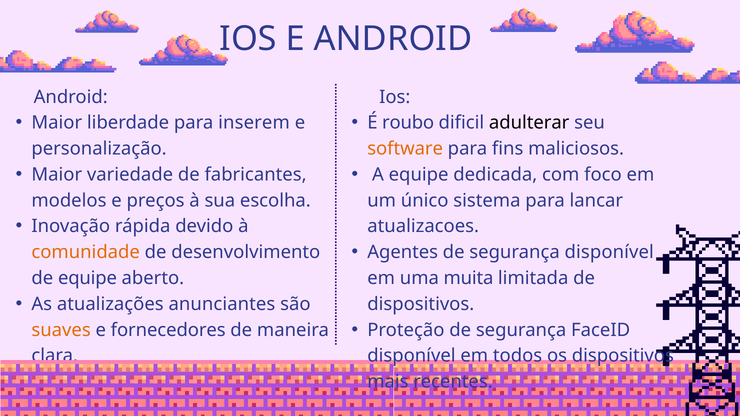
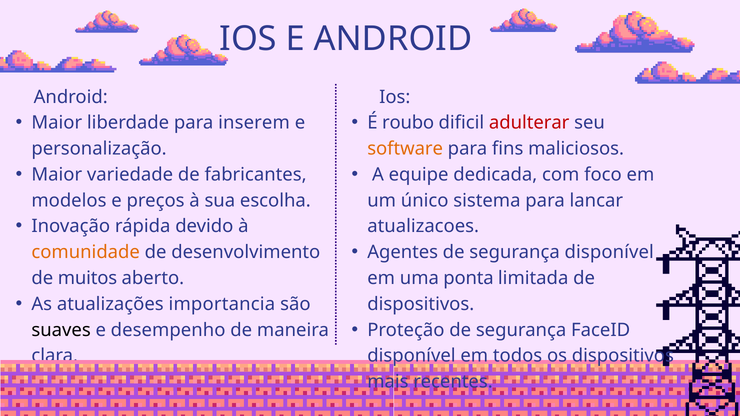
adulterar colour: black -> red (529, 123)
de equipe: equipe -> muitos (87, 278)
muita: muita -> ponta (469, 278)
anunciantes: anunciantes -> importancia (222, 304)
suaves colour: orange -> black (61, 330)
fornecedores: fornecedores -> desempenho (168, 330)
